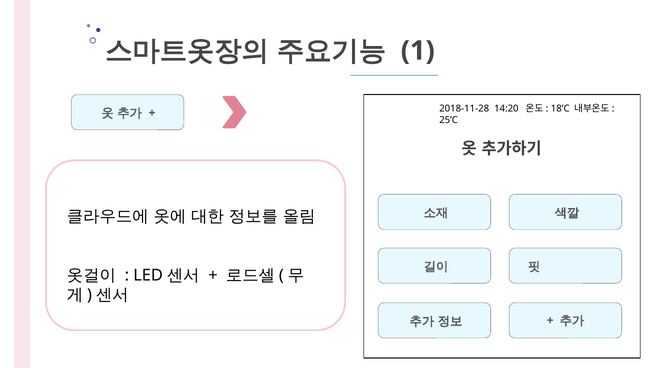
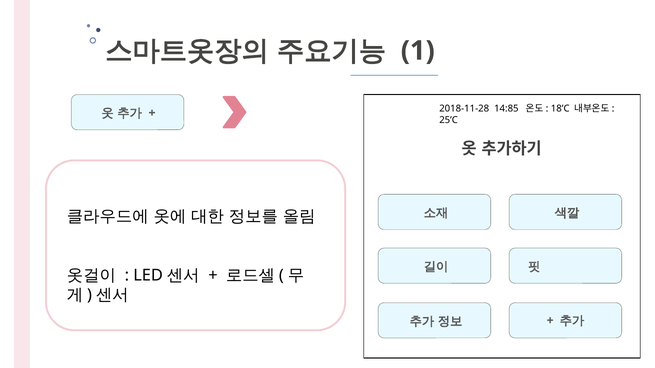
14:20: 14:20 -> 14:85 (506, 109)
